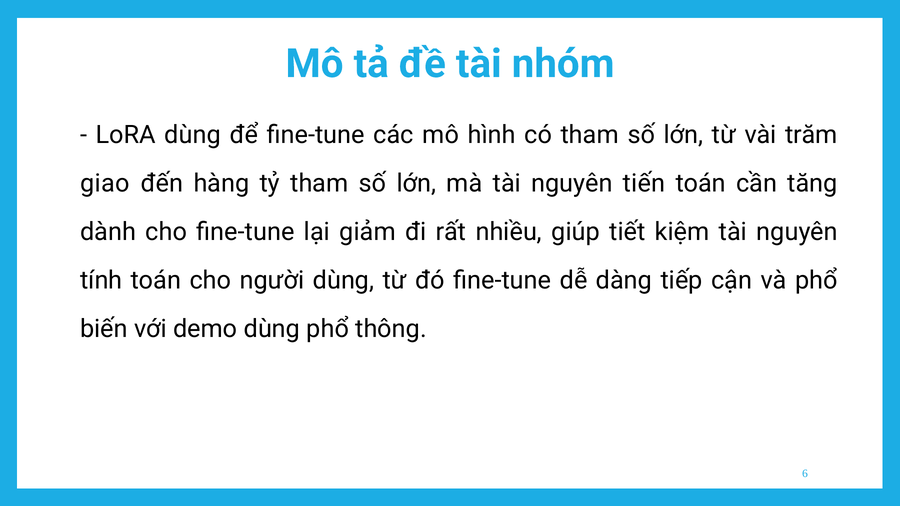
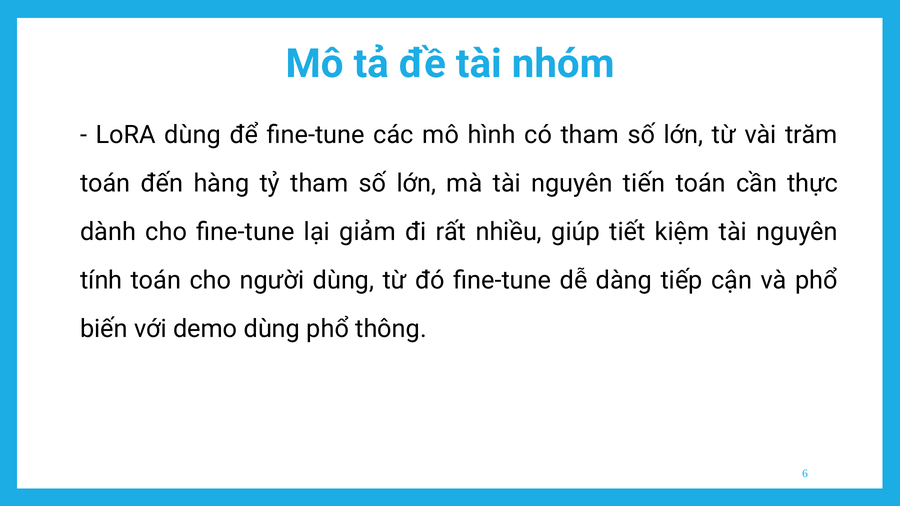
giao: giao -> toán (105, 183)
tăng: tăng -> thực (813, 183)
